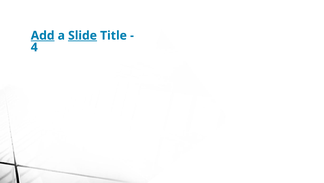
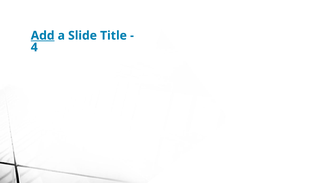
Slide underline: present -> none (83, 35)
